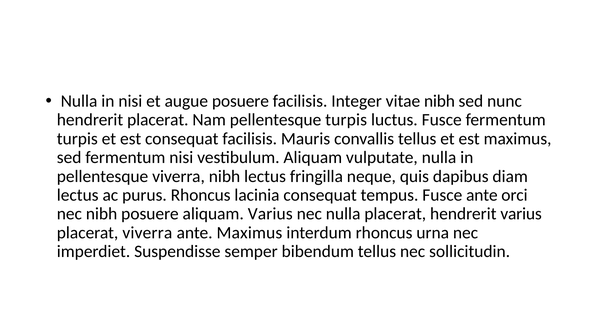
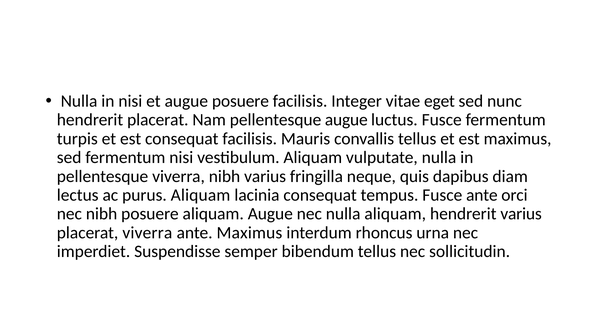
vitae nibh: nibh -> eget (439, 101)
pellentesque turpis: turpis -> augue (346, 120)
nibh lectus: lectus -> varius (265, 176)
purus Rhoncus: Rhoncus -> Aliquam (200, 195)
aliquam Varius: Varius -> Augue (270, 214)
nulla placerat: placerat -> aliquam (395, 214)
